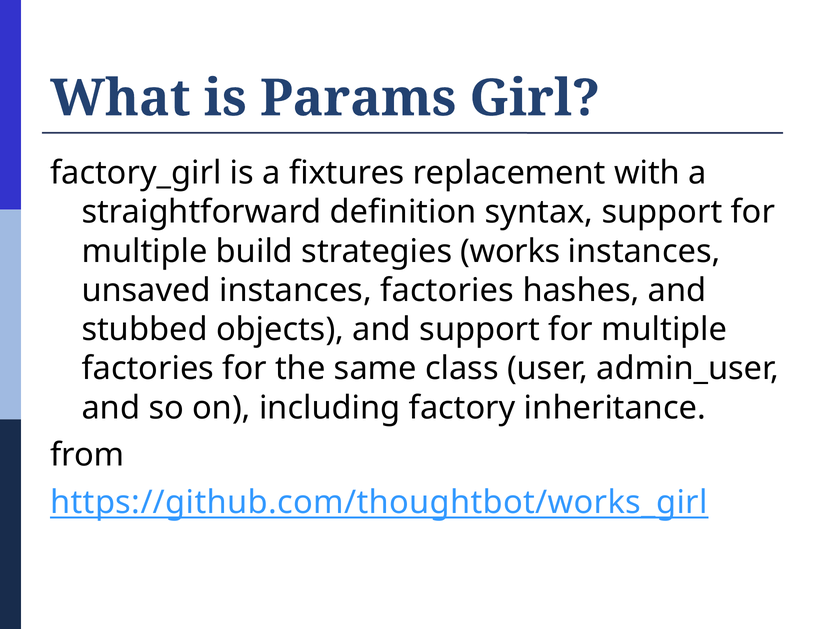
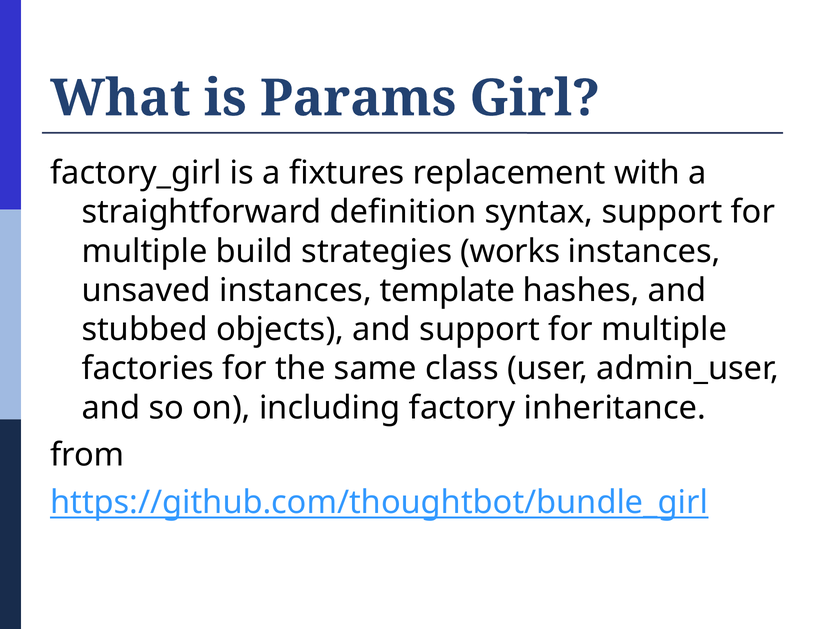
instances factories: factories -> template (447, 291)
https://github.com/thoughtbot/works_girl: https://github.com/thoughtbot/works_girl -> https://github.com/thoughtbot/bundle_girl (379, 503)
